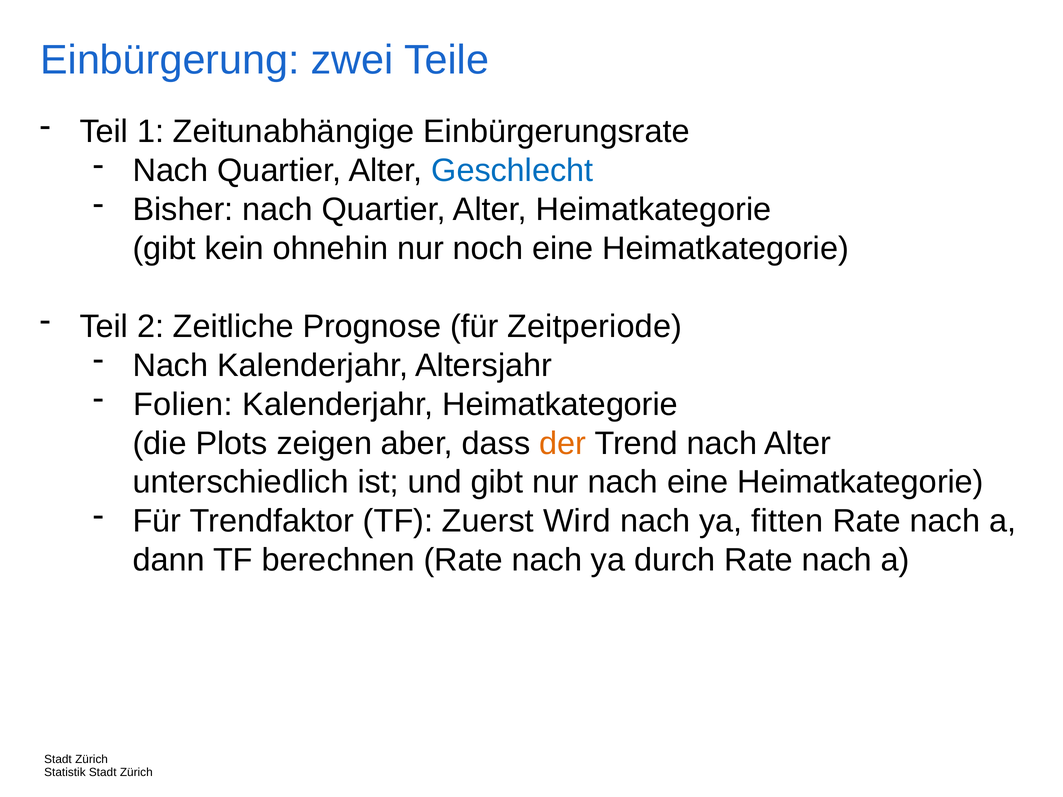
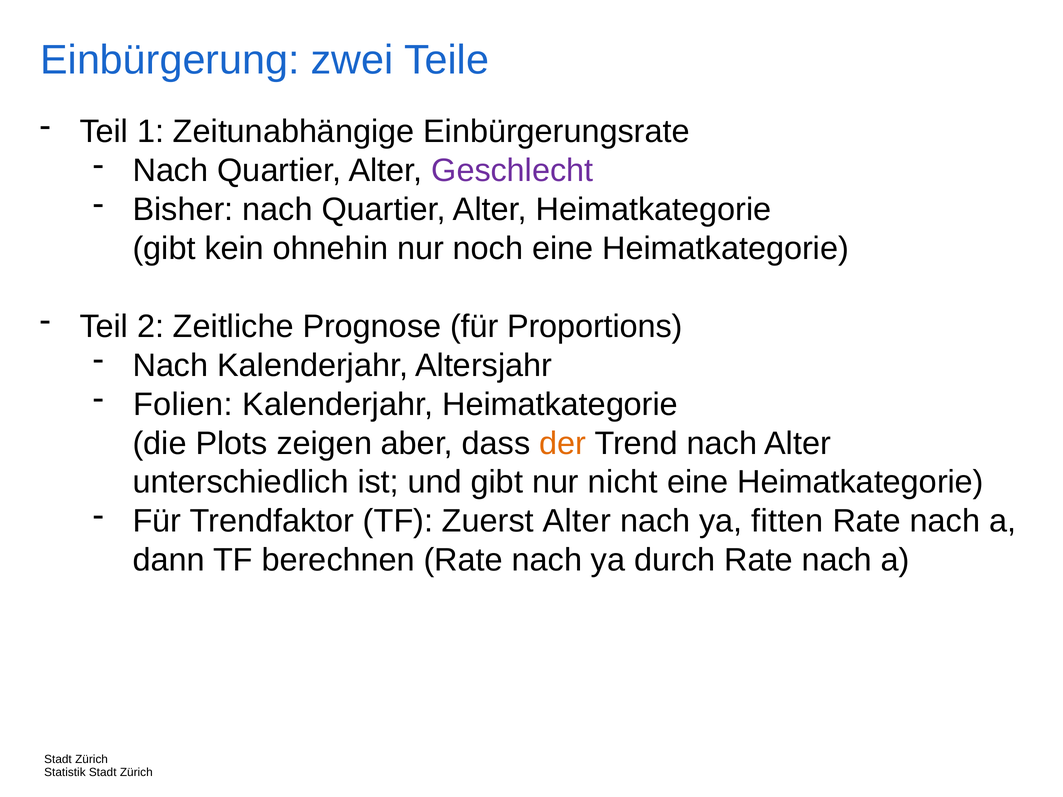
Geschlecht colour: blue -> purple (512, 171)
Zeitperiode: Zeitperiode -> Proportions (595, 327)
nur nach: nach -> nicht (623, 482)
Zuerst Wird: Wird -> Alter (577, 521)
